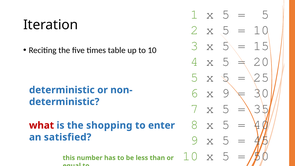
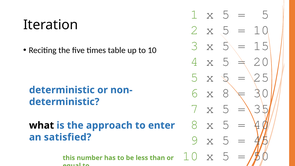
x 9: 9 -> 8 (226, 93)
what colour: red -> black (42, 125)
shopping: shopping -> approach (109, 125)
